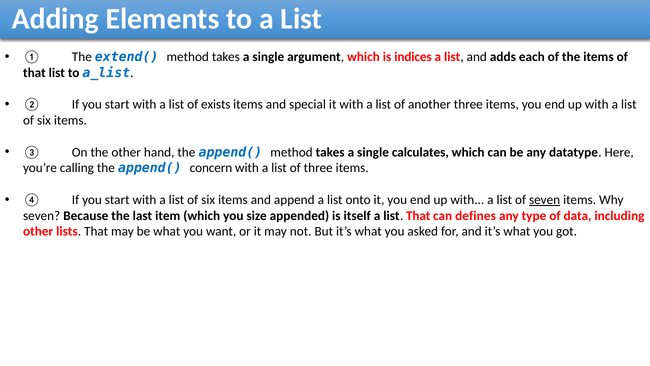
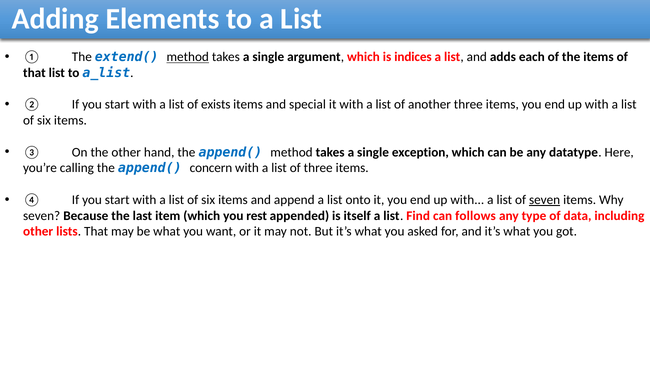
method underline: none -> present (188, 57)
calculates: calculates -> exception (420, 152)
size: size -> rest (257, 215)
list That: That -> Find (418, 215)
defines: defines -> follows (476, 215)
